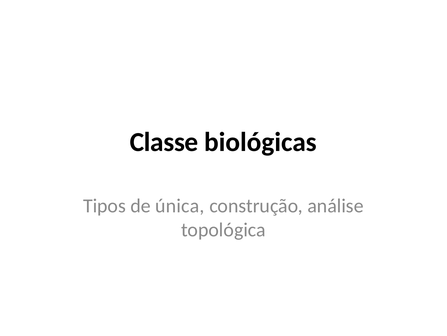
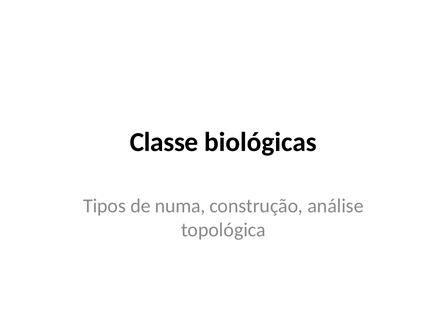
única: única -> numa (180, 206)
